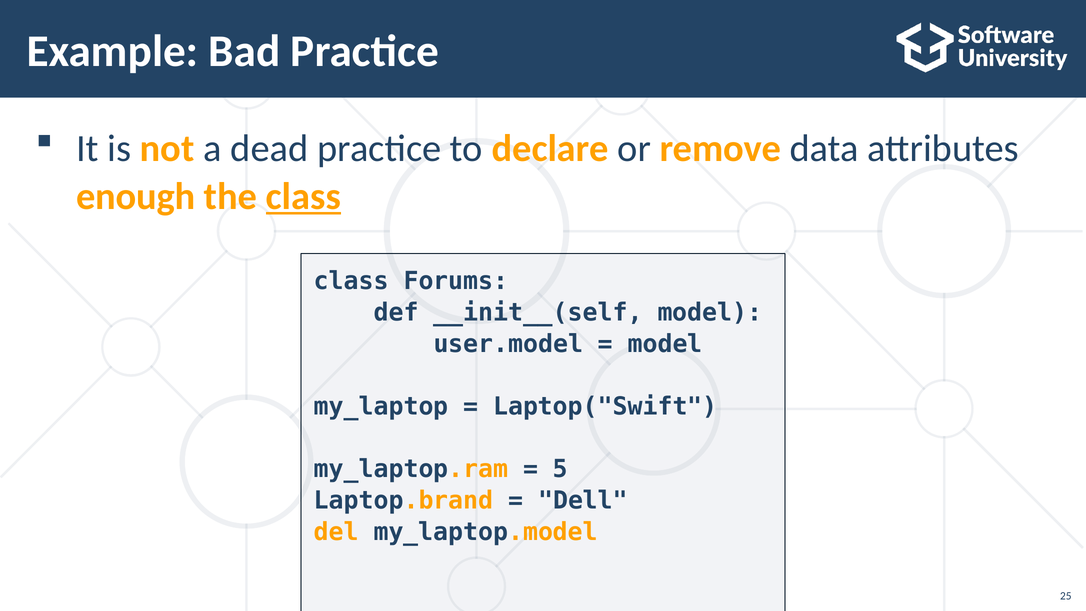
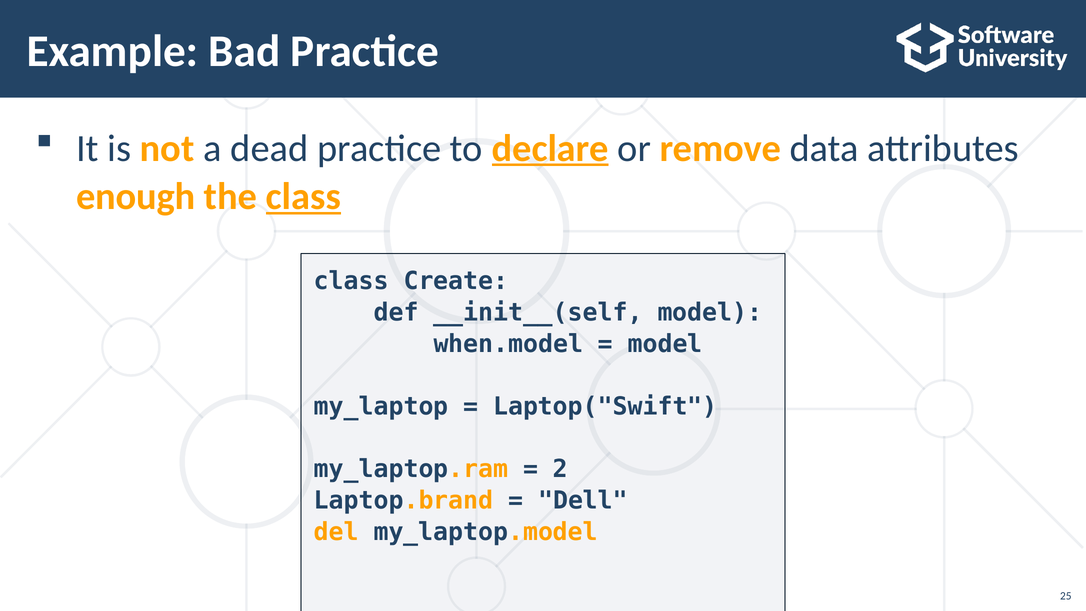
declare underline: none -> present (550, 148)
Forums: Forums -> Create (456, 281)
user.model: user.model -> when.model (508, 344)
5: 5 -> 2 (560, 469)
